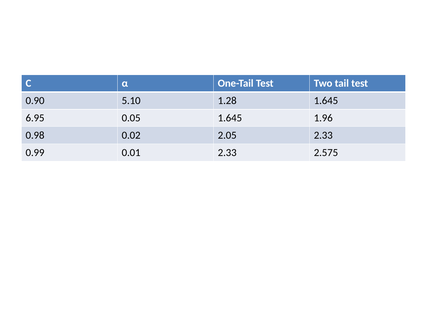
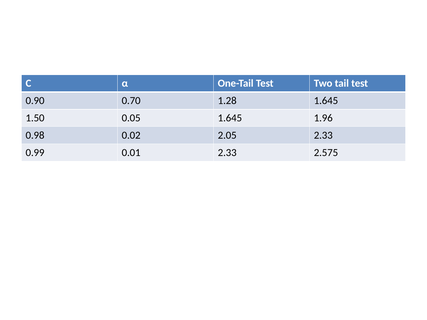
5.10: 5.10 -> 0.70 (131, 101)
6.95: 6.95 -> 1.50 (35, 118)
